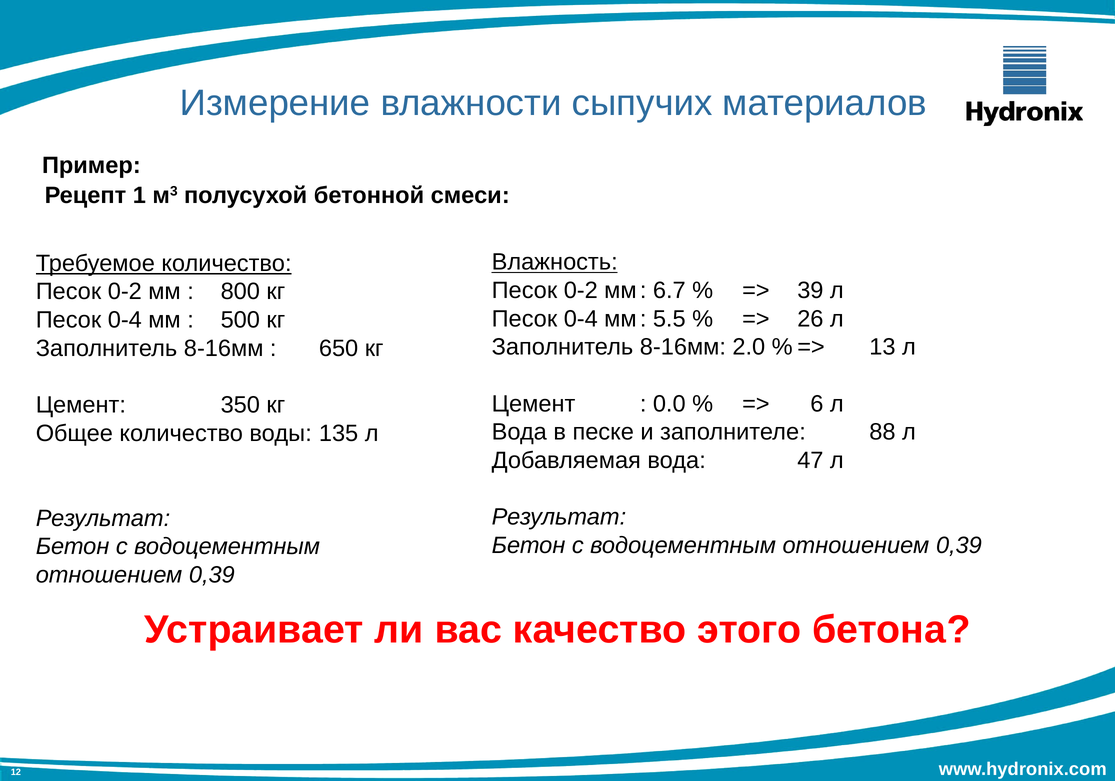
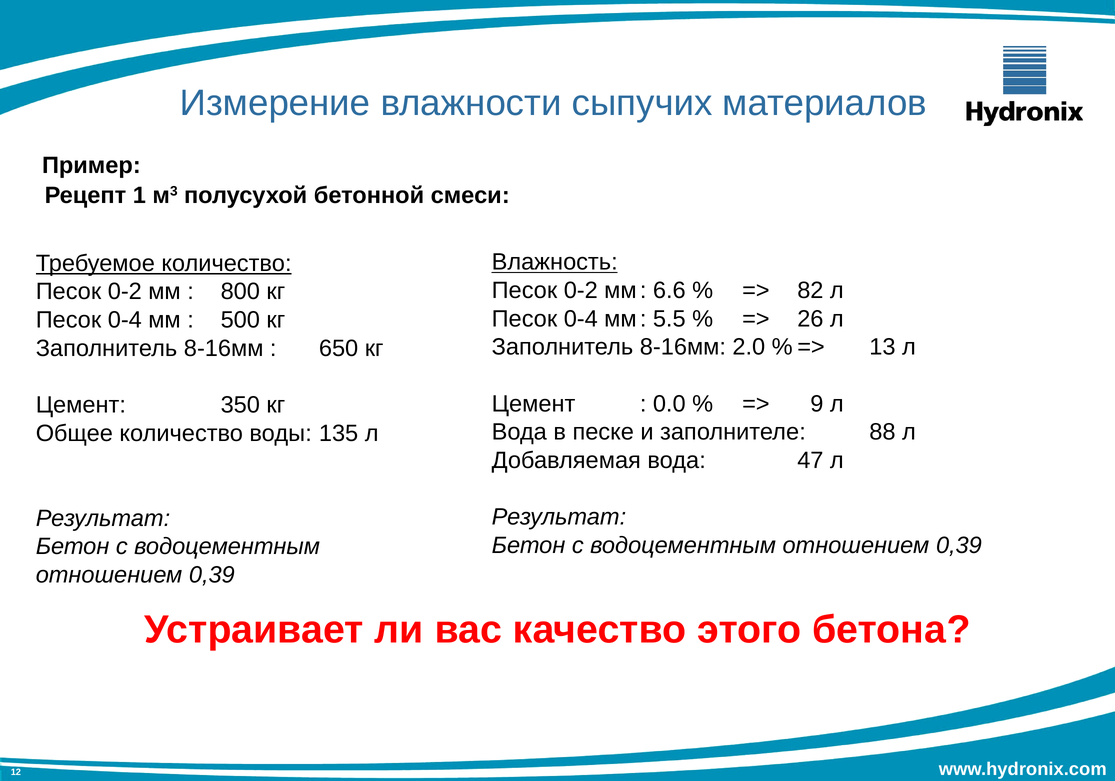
6.7: 6.7 -> 6.6 (669, 290)
39: 39 -> 82 (810, 290)
6: 6 -> 9 (817, 404)
